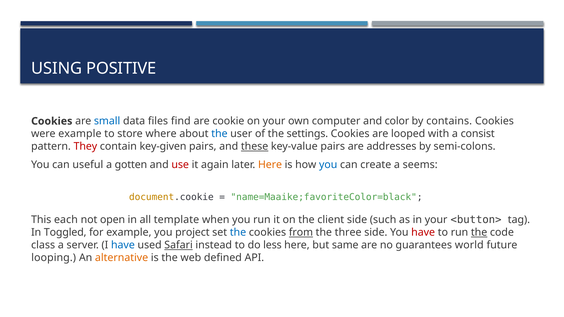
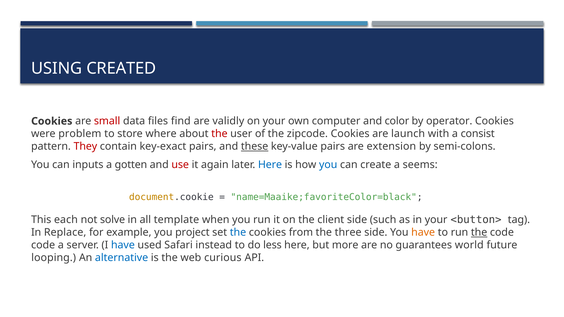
POSITIVE: POSITIVE -> CREATED (121, 69)
small colour: blue -> red (107, 121)
cookie: cookie -> validly (228, 121)
contains: contains -> operator (449, 121)
were example: example -> problem (80, 134)
the colour: blue -> red (219, 134)
settings: settings -> zipcode (307, 134)
looped: looped -> launch (408, 134)
key-given: key-given -> key-exact (163, 147)
addresses: addresses -> extension (391, 147)
useful: useful -> inputs (88, 165)
Here colour: orange -> blue (270, 165)
open: open -> solve (113, 220)
Toggled: Toggled -> Replace (65, 233)
from underline: present -> none (301, 233)
have colour: red -> orange (423, 233)
class: class -> code (43, 245)
Safari underline: present -> none (179, 245)
same: same -> more (345, 245)
alternative colour: orange -> blue (122, 258)
defined: defined -> curious (223, 258)
